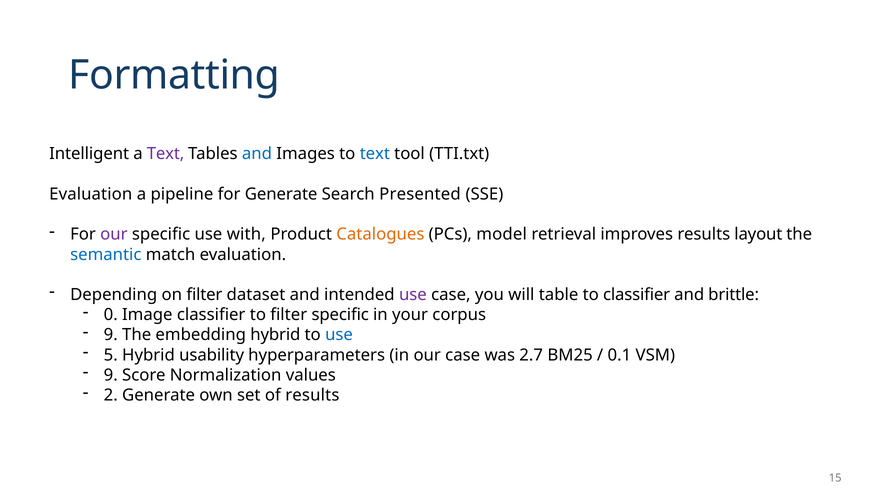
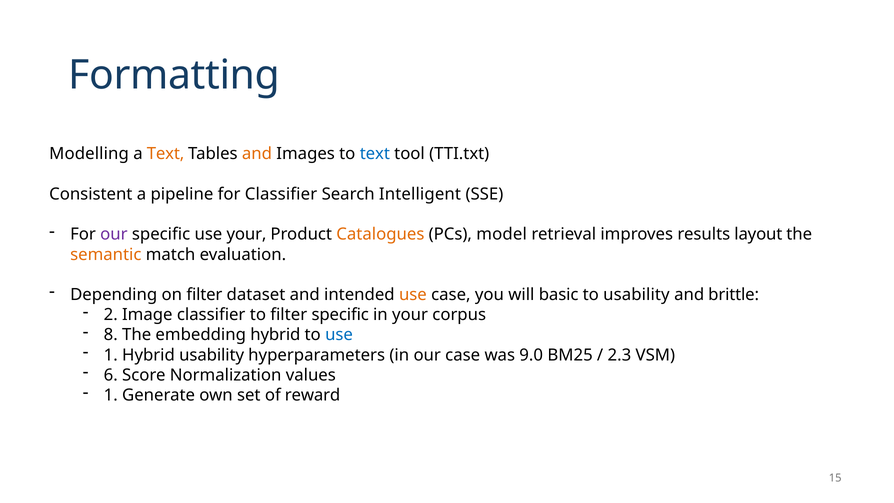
Intelligent: Intelligent -> Modelling (89, 154)
Text colour: purple -> orange (166, 154)
and colour: blue -> orange (257, 154)
Evaluation: Evaluation -> Consistent (91, 194)
for Generate: Generate -> Classifier (281, 194)
Presented: Presented -> Intelligent (420, 194)
use with: with -> your (246, 234)
semantic colour: blue -> orange (106, 254)
use colour: purple -> orange (413, 295)
table: table -> basic (559, 295)
to classifier: classifier -> usability (636, 295)
0: 0 -> 2 (111, 315)
9: 9 -> 8 (111, 335)
5: 5 -> 1 (111, 355)
2.7: 2.7 -> 9.0 (531, 355)
0.1: 0.1 -> 2.3 (619, 355)
9: 9 -> 6 (111, 375)
2: 2 -> 1 (111, 395)
of results: results -> reward (313, 395)
